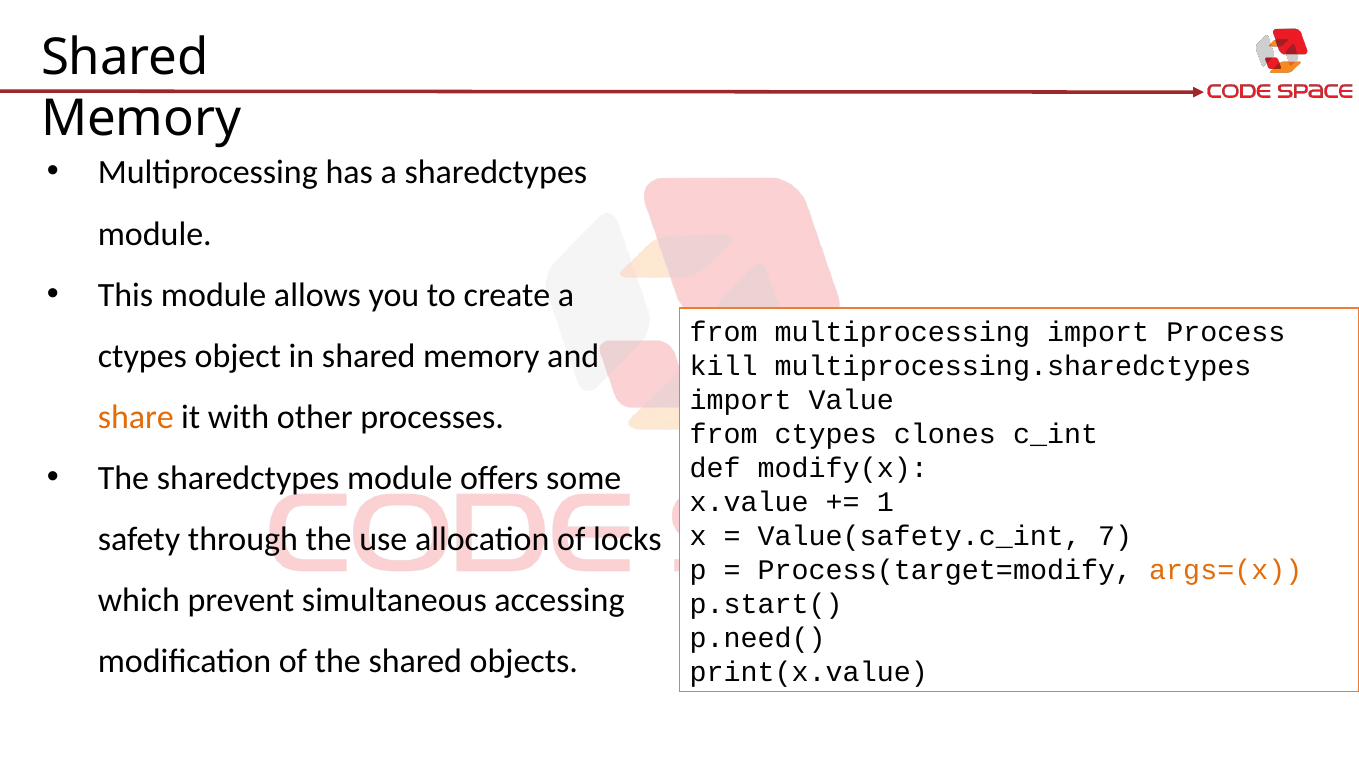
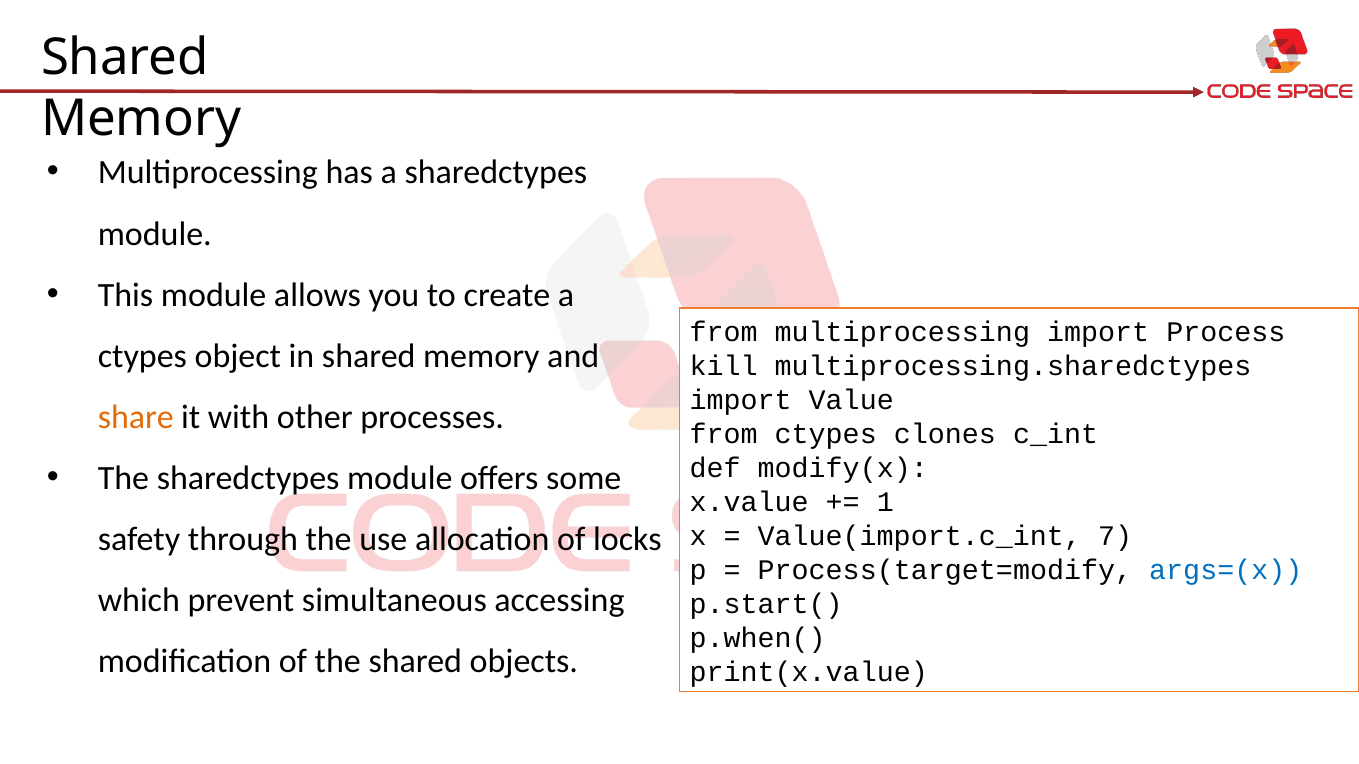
Value(safety.c_int: Value(safety.c_int -> Value(import.c_int (919, 536)
args=(x colour: orange -> blue (1226, 570)
p.need(: p.need( -> p.when( (758, 638)
